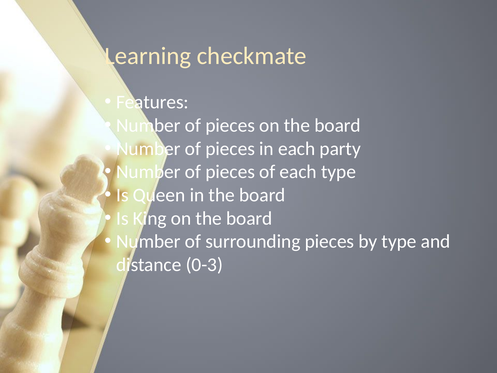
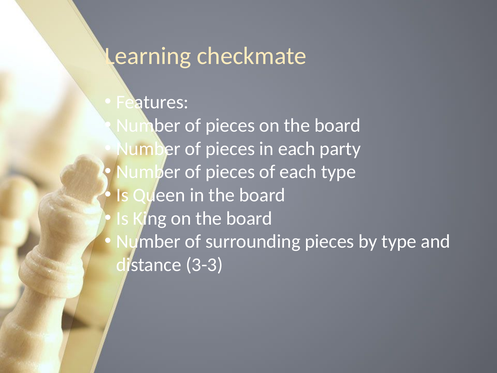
0-3: 0-3 -> 3-3 (204, 265)
